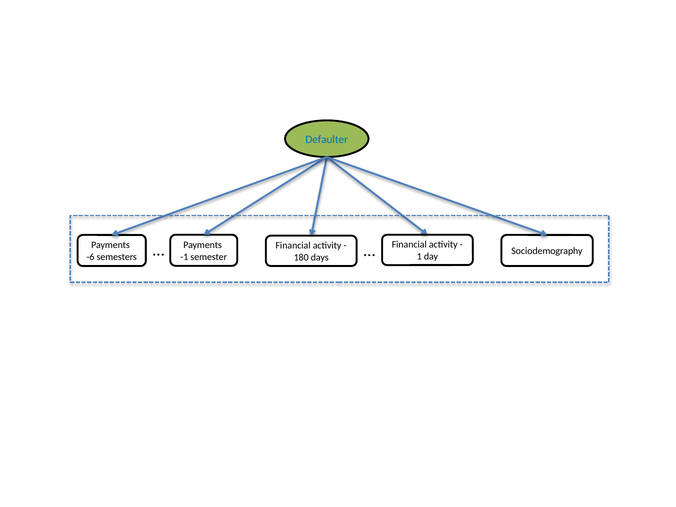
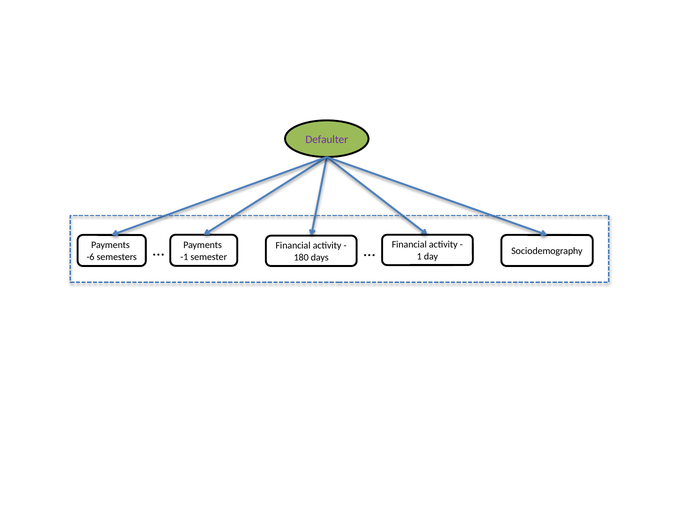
Defaulter colour: blue -> purple (327, 139)
